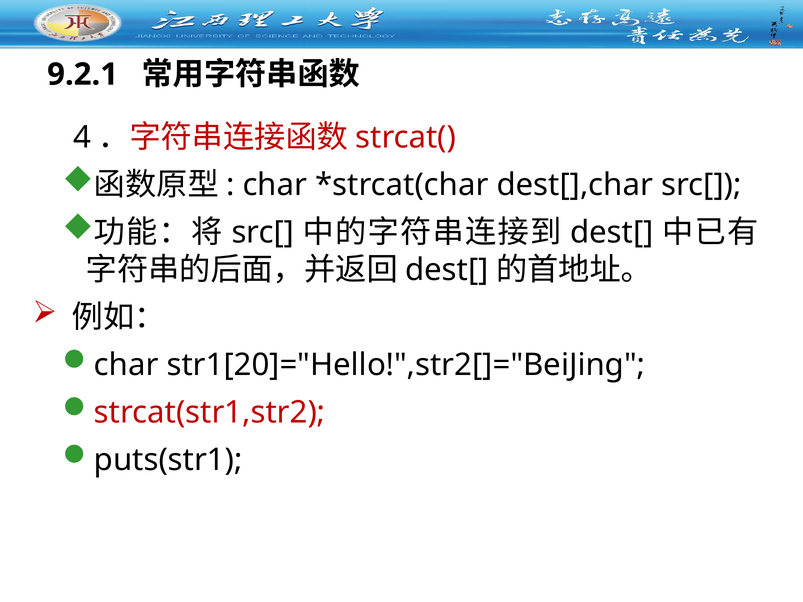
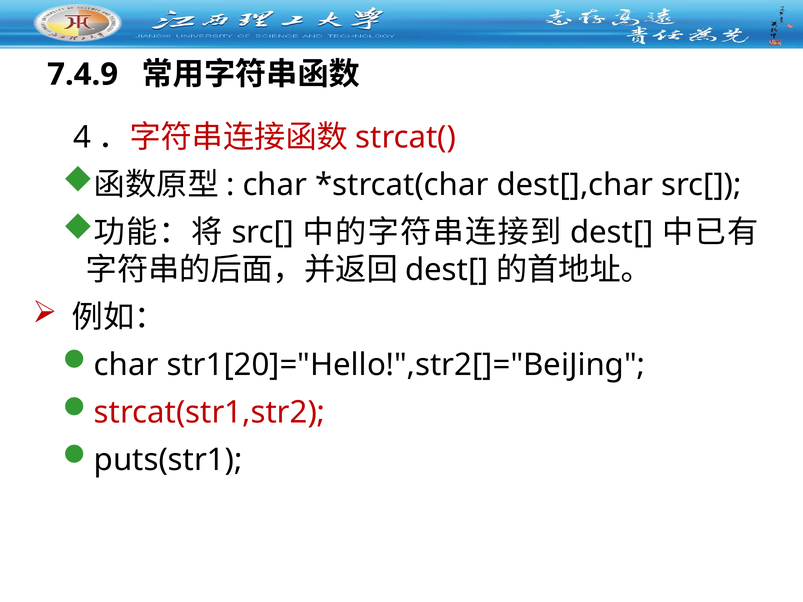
9.2.1: 9.2.1 -> 7.4.9 (83, 74)
